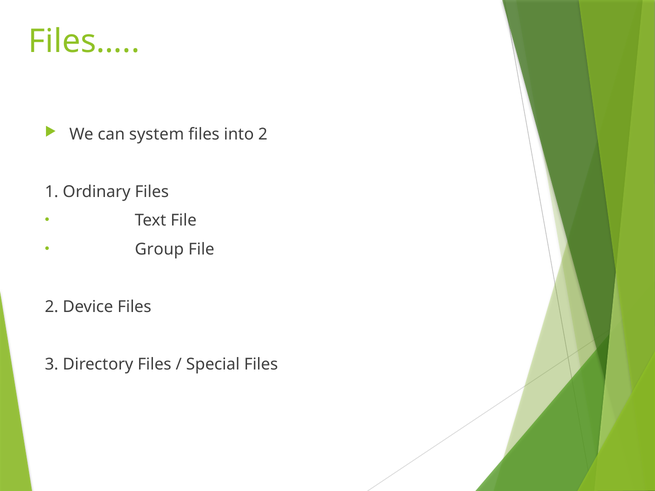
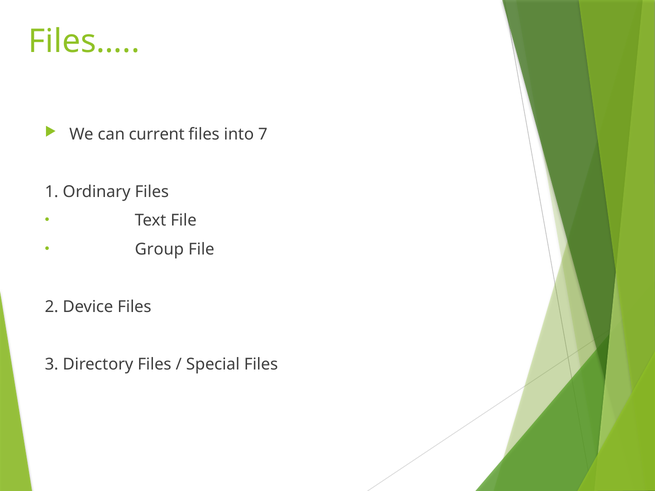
system: system -> current (157, 134)
into 2: 2 -> 7 (263, 134)
